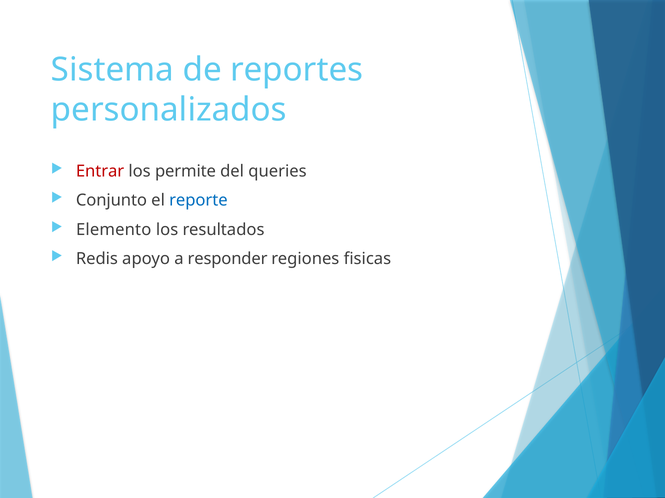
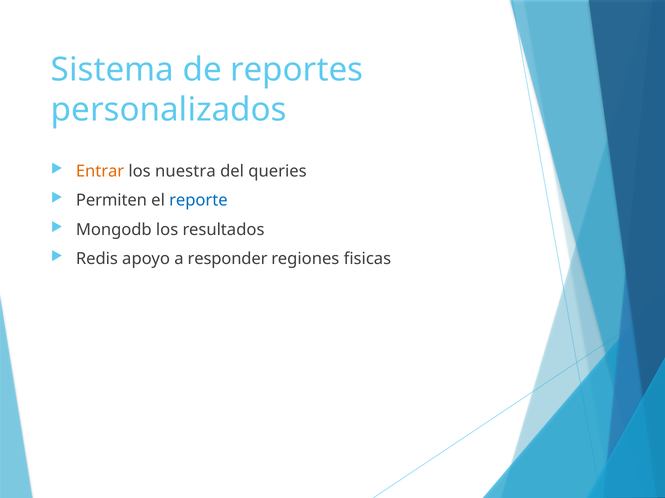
Entrar colour: red -> orange (100, 172)
permite: permite -> nuestra (185, 172)
Conjunto: Conjunto -> Permiten (111, 201)
Elemento: Elemento -> Mongodb (114, 230)
